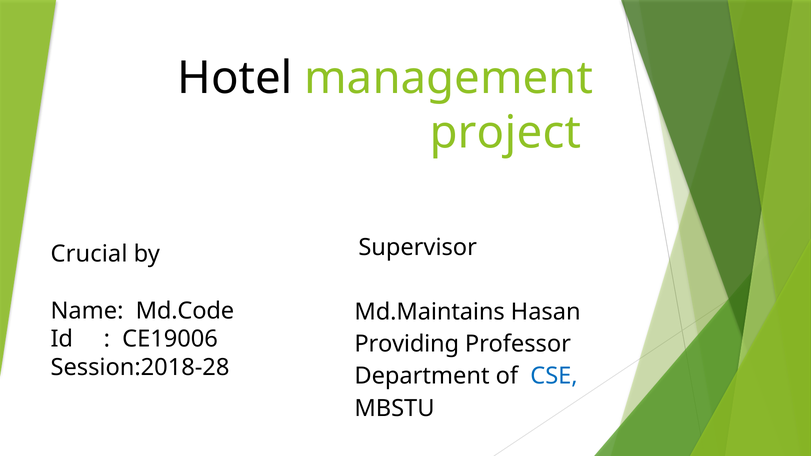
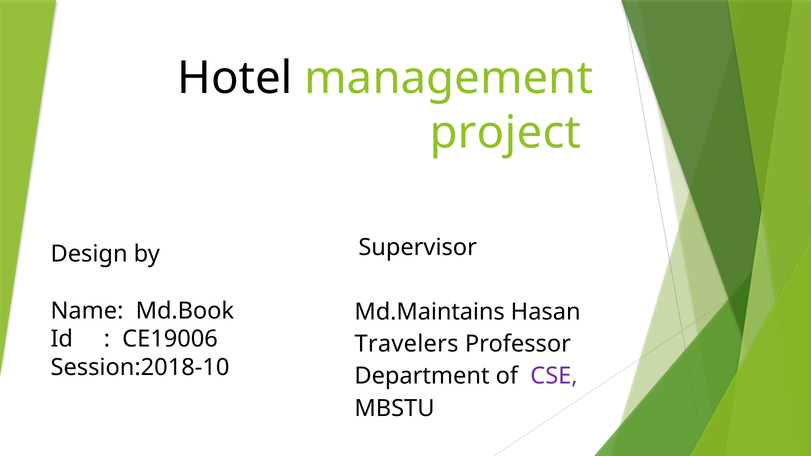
Crucial: Crucial -> Design (89, 254)
Md.Code: Md.Code -> Md.Book (185, 311)
Providing: Providing -> Travelers (407, 344)
Session:2018-28: Session:2018-28 -> Session:2018-10 (140, 368)
CSE colour: blue -> purple (554, 376)
